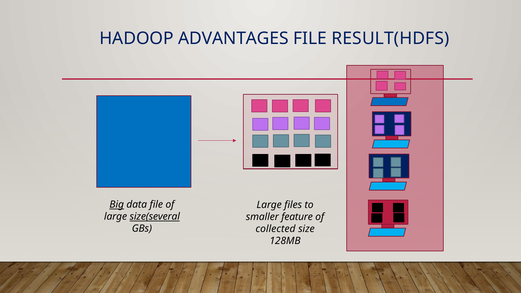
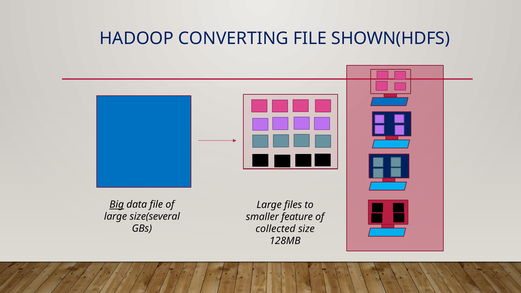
ADVANTAGES: ADVANTAGES -> CONVERTING (233, 39)
RESULT(HDFS: RESULT(HDFS -> SHOWN(HDFS (391, 39)
size(several underline: present -> none (155, 217)
